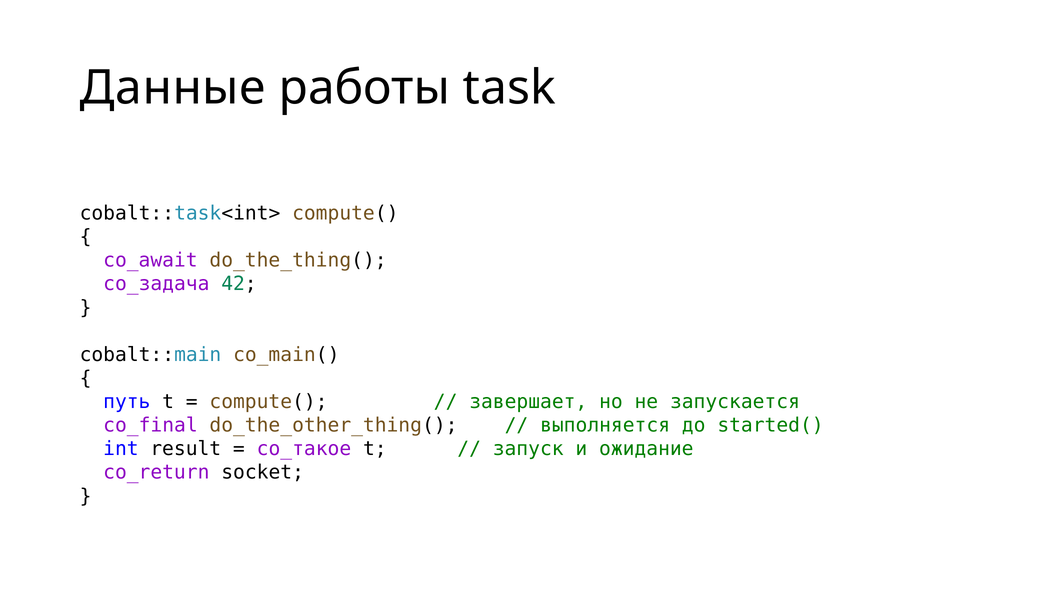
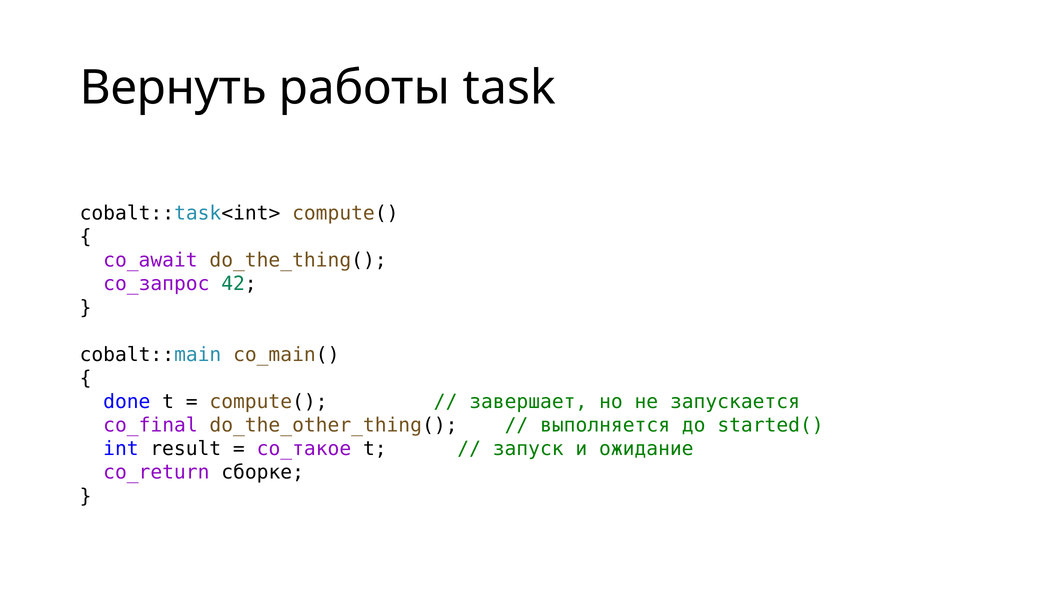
Данные: Данные -> Вернуть (173, 88)
co_задача: co_задача -> co_запрос (156, 284)
путь: путь -> done (127, 402)
socket: socket -> сборке (263, 472)
